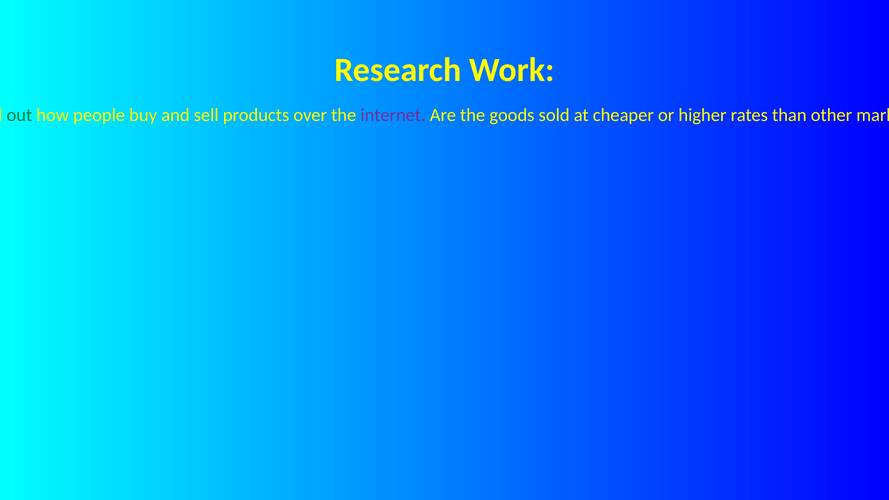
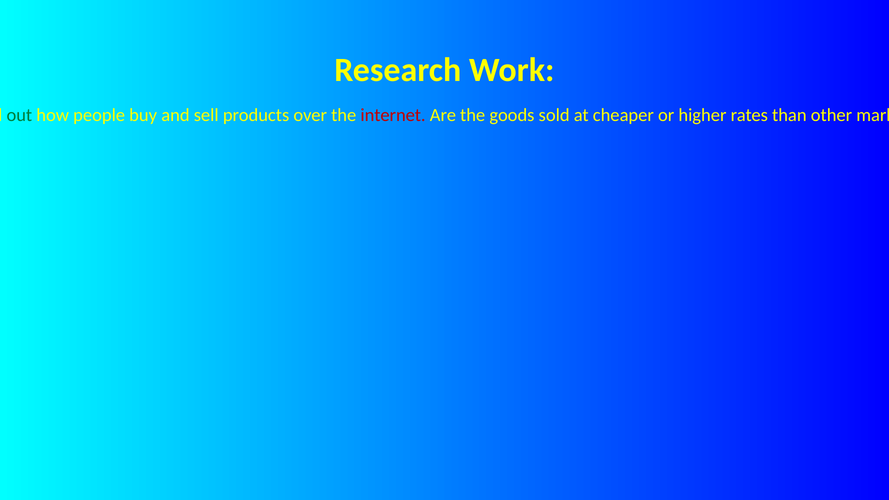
internet colour: purple -> red (393, 115)
